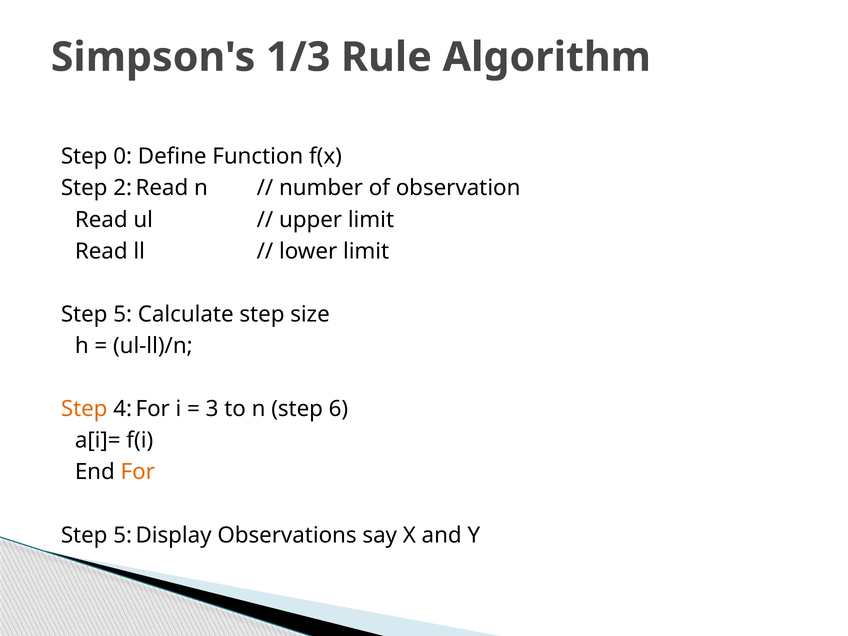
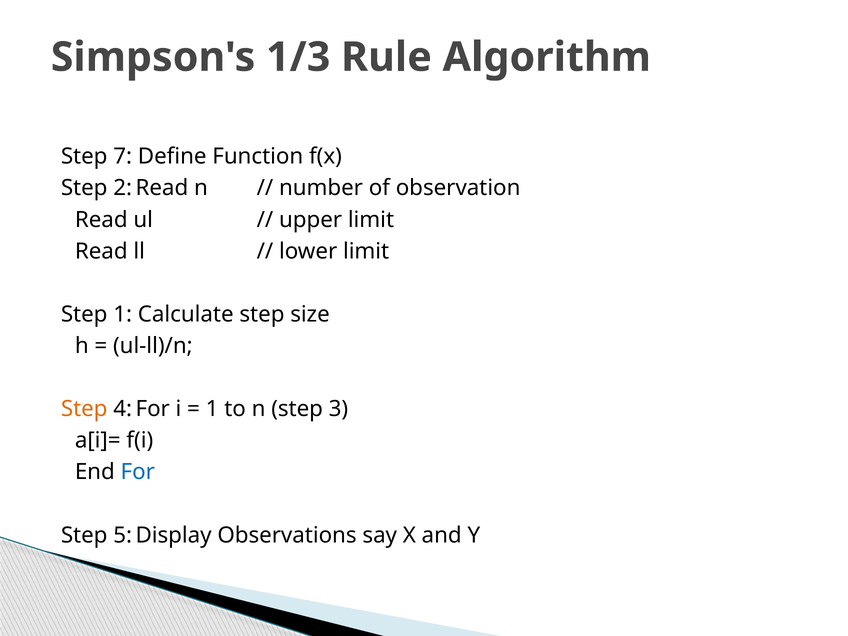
0: 0 -> 7 (123, 157)
Step 5: 5 -> 1 (123, 314)
3: 3 -> 1 (212, 409)
6: 6 -> 3 (338, 409)
For colour: orange -> blue (138, 472)
